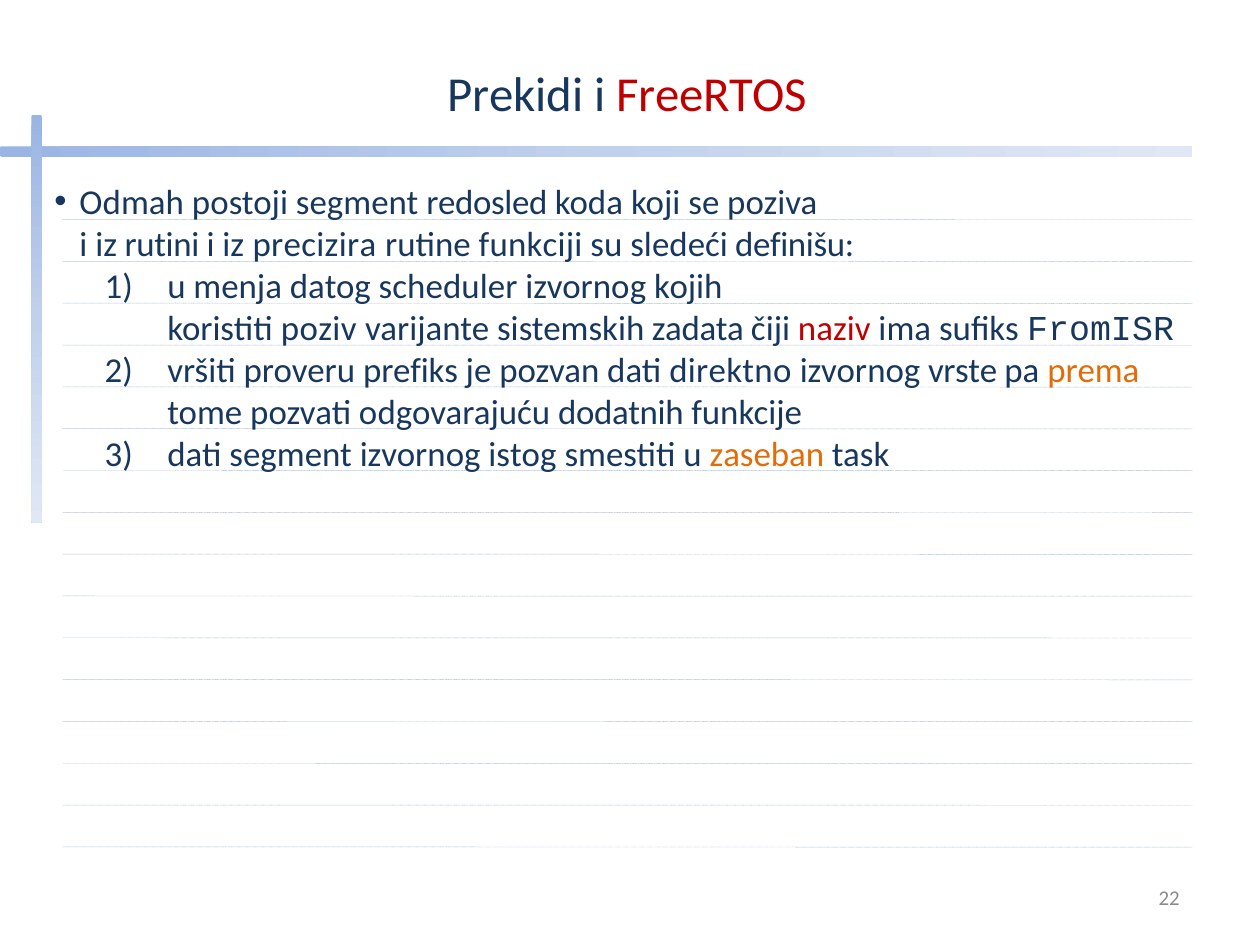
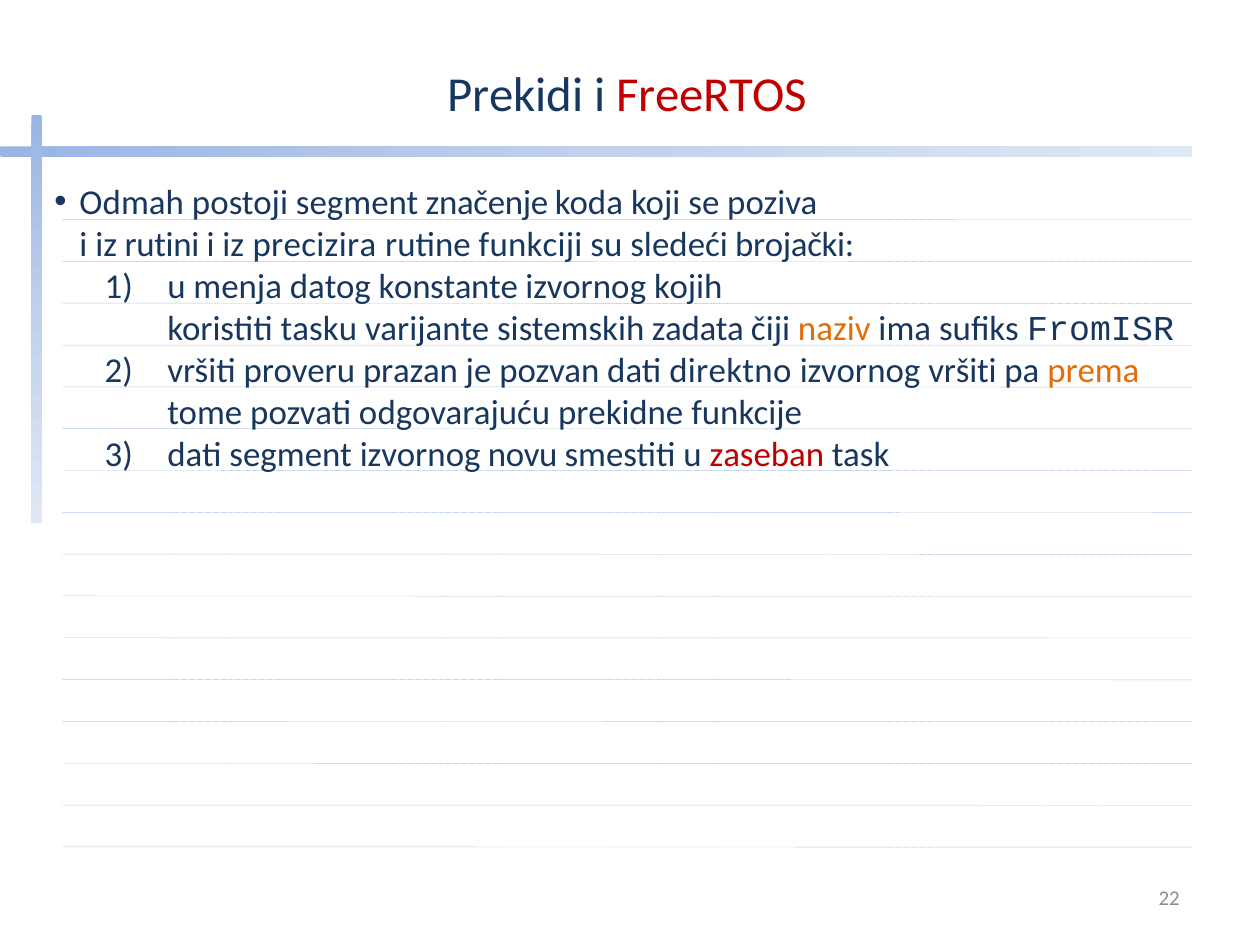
redosled: redosled -> značenje (487, 203)
definišu: definišu -> brojački (795, 245)
scheduler: scheduler -> konstante (448, 287)
poziv: poziv -> tasku (319, 329)
naziv colour: red -> orange (834, 329)
prefiks: prefiks -> prazan (411, 371)
izvornog vrste: vrste -> vršiti (962, 371)
dodatnih: dodatnih -> prekidne (621, 413)
istog: istog -> novu (523, 455)
zaseban colour: orange -> red (767, 455)
